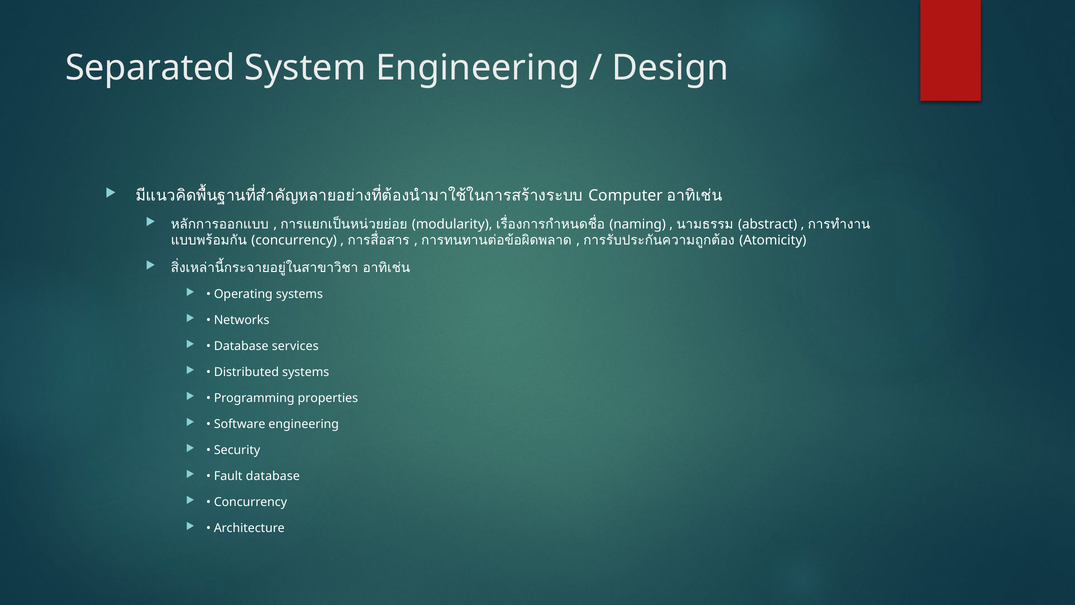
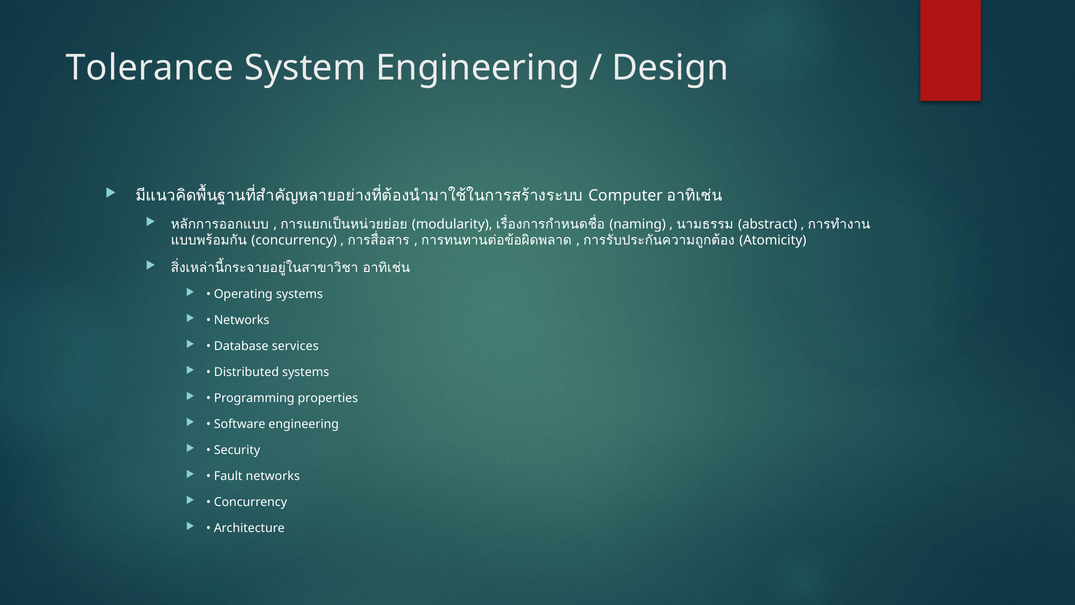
Separated: Separated -> Tolerance (150, 68)
Fault database: database -> networks (273, 476)
